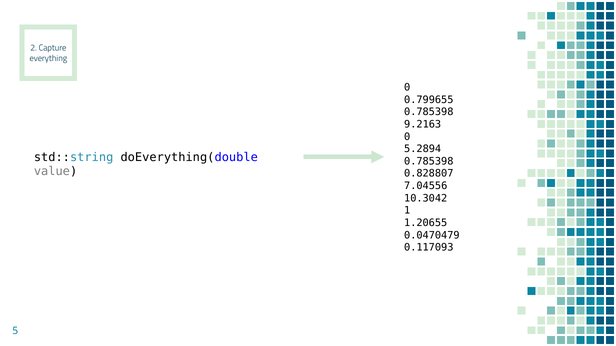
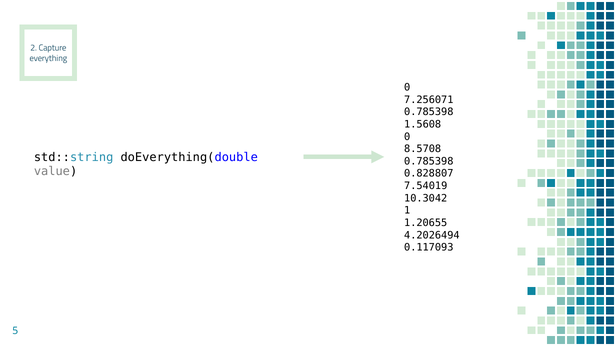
0.799655: 0.799655 -> 7.256071 (429, 100)
9.2163: 9.2163 -> 1.5608 (423, 125)
5.2894: 5.2894 -> 8.5708 (423, 149)
7.04556: 7.04556 -> 7.54019 (426, 186)
0.0470479: 0.0470479 -> 4.2026494 (432, 235)
